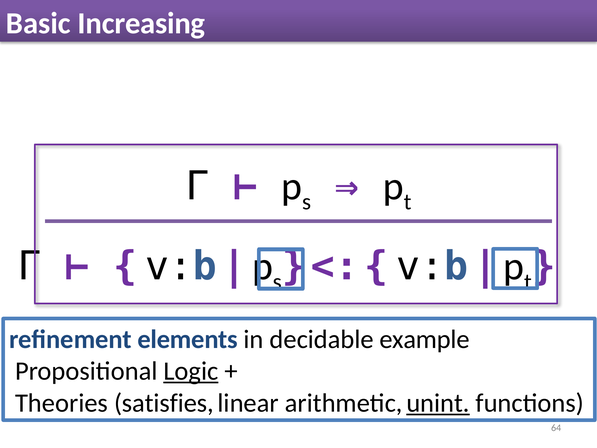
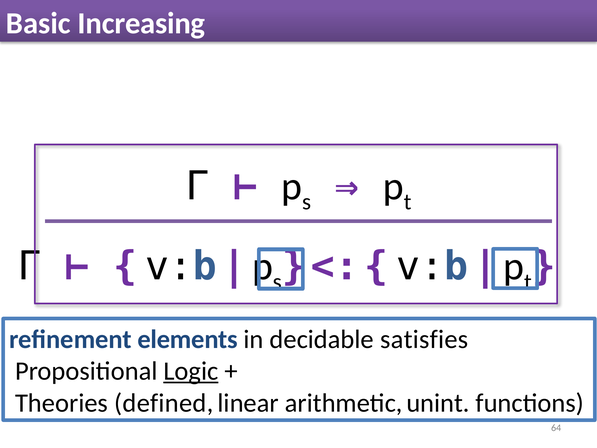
example: example -> satisfies (424, 339)
satisfies: satisfies -> defined (164, 403)
unint underline: present -> none (438, 403)
